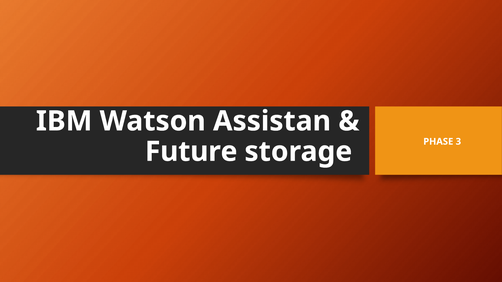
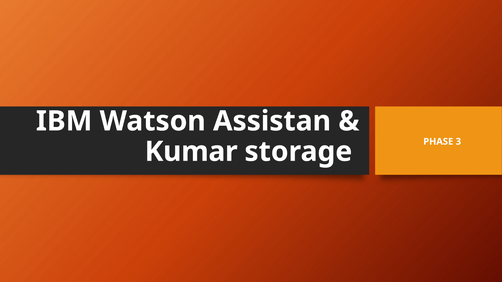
Future: Future -> Kumar (191, 152)
